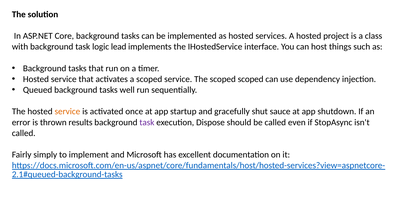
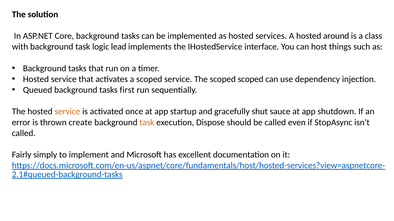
project: project -> around (336, 36)
well: well -> first (127, 90)
results: results -> create (80, 123)
task colour: purple -> orange (147, 123)
